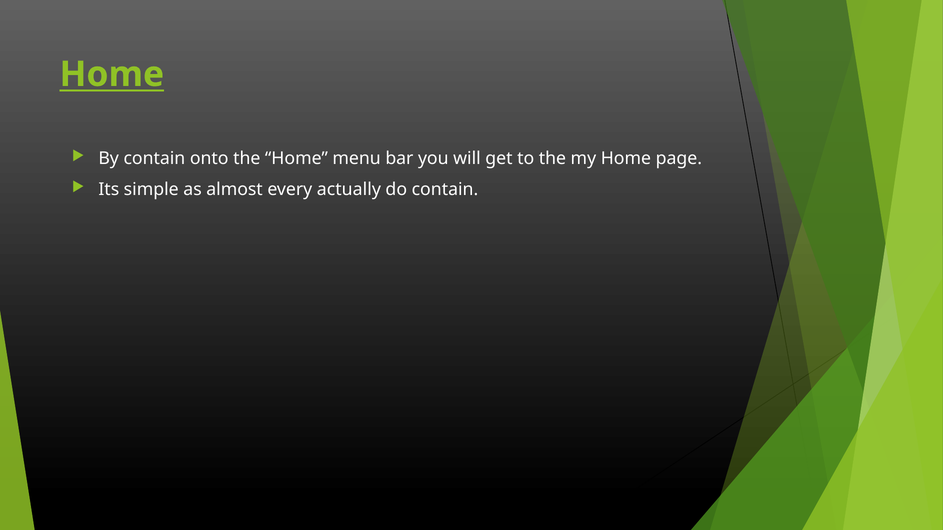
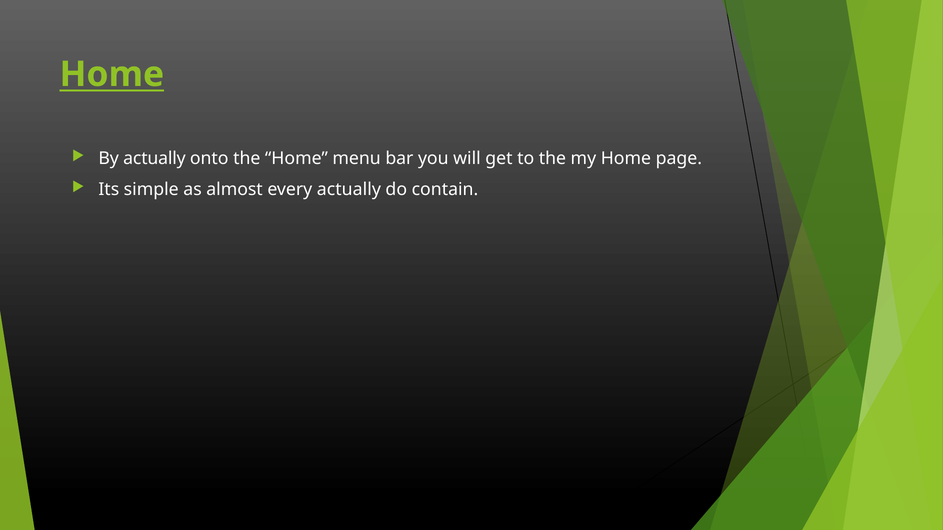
By contain: contain -> actually (154, 159)
